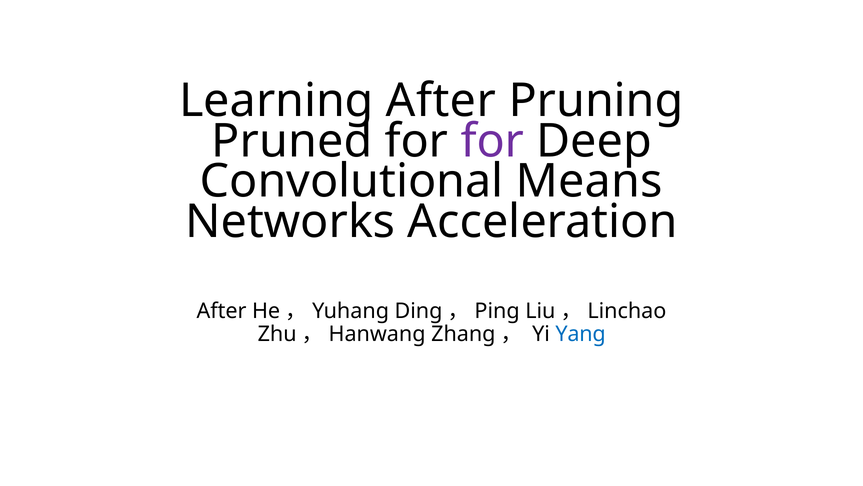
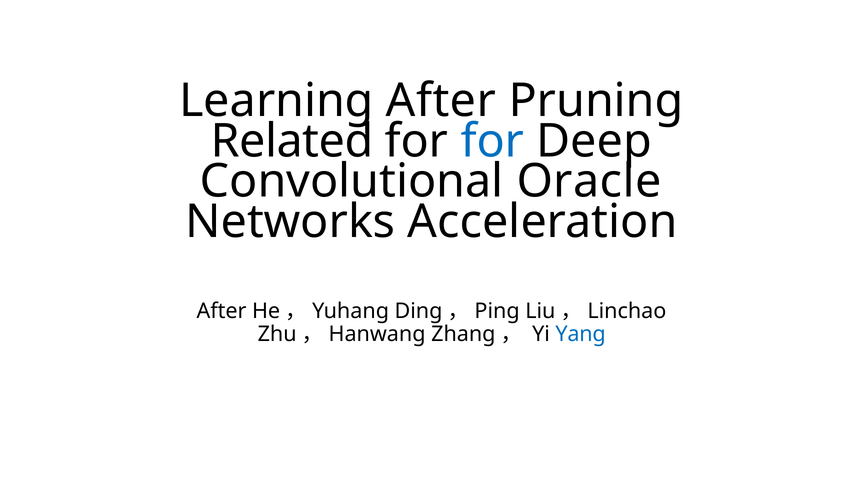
Pruned: Pruned -> Related (292, 141)
for colour: purple -> blue (492, 141)
Means: Means -> Oracle (589, 181)
